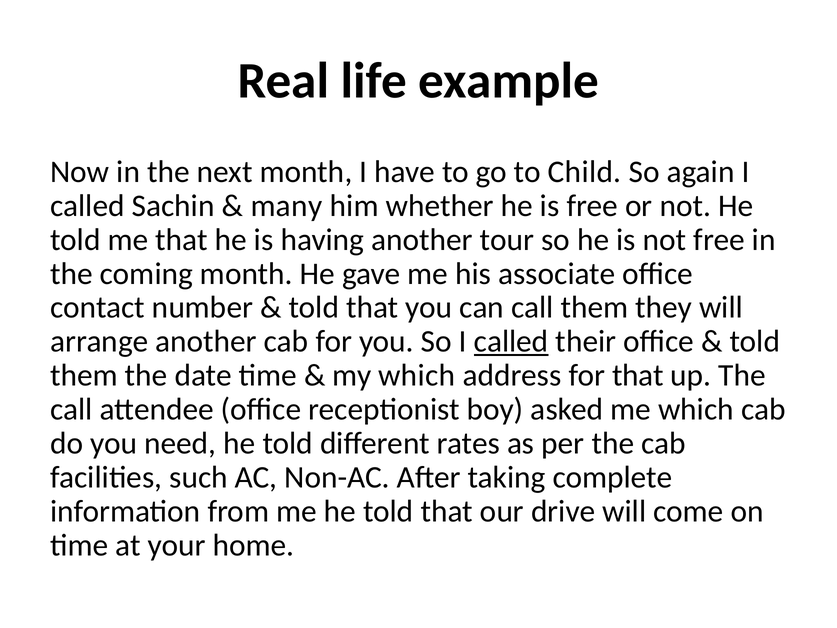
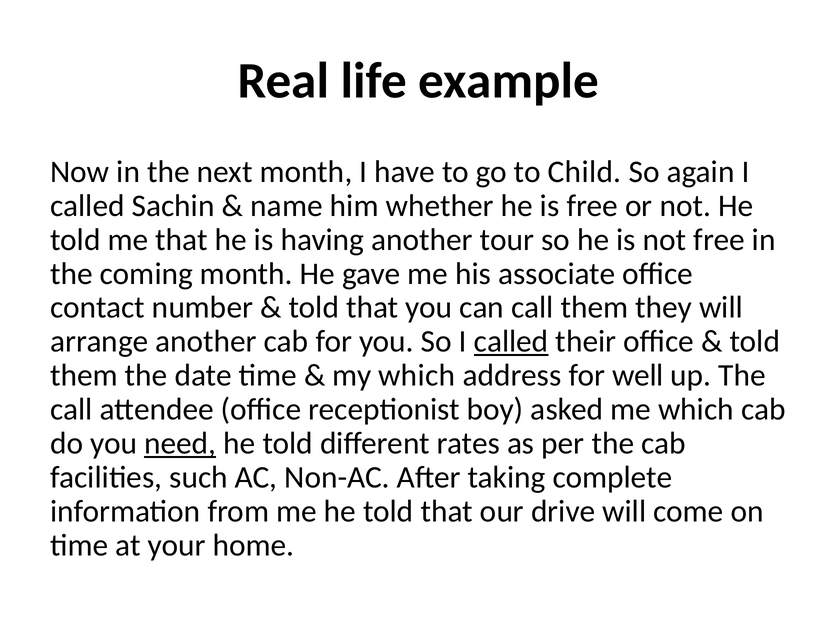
many: many -> name (287, 206)
for that: that -> well (638, 375)
need underline: none -> present (180, 443)
